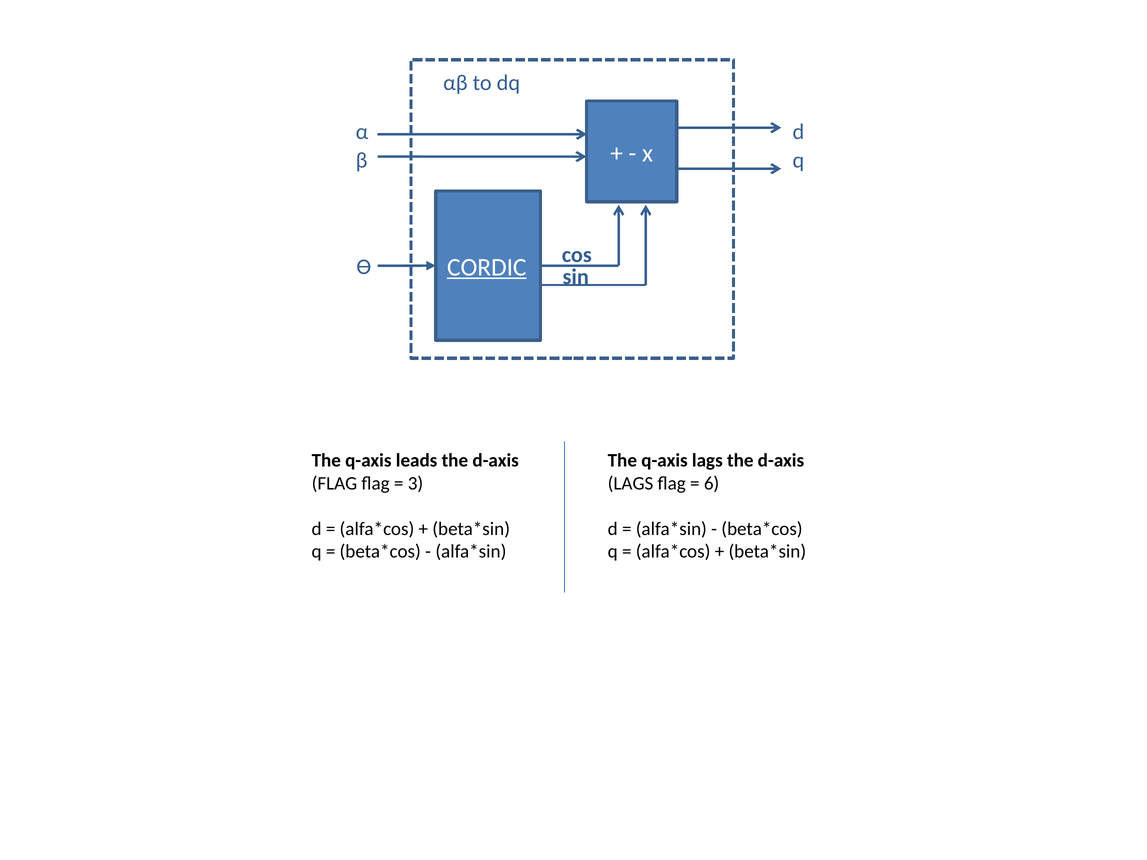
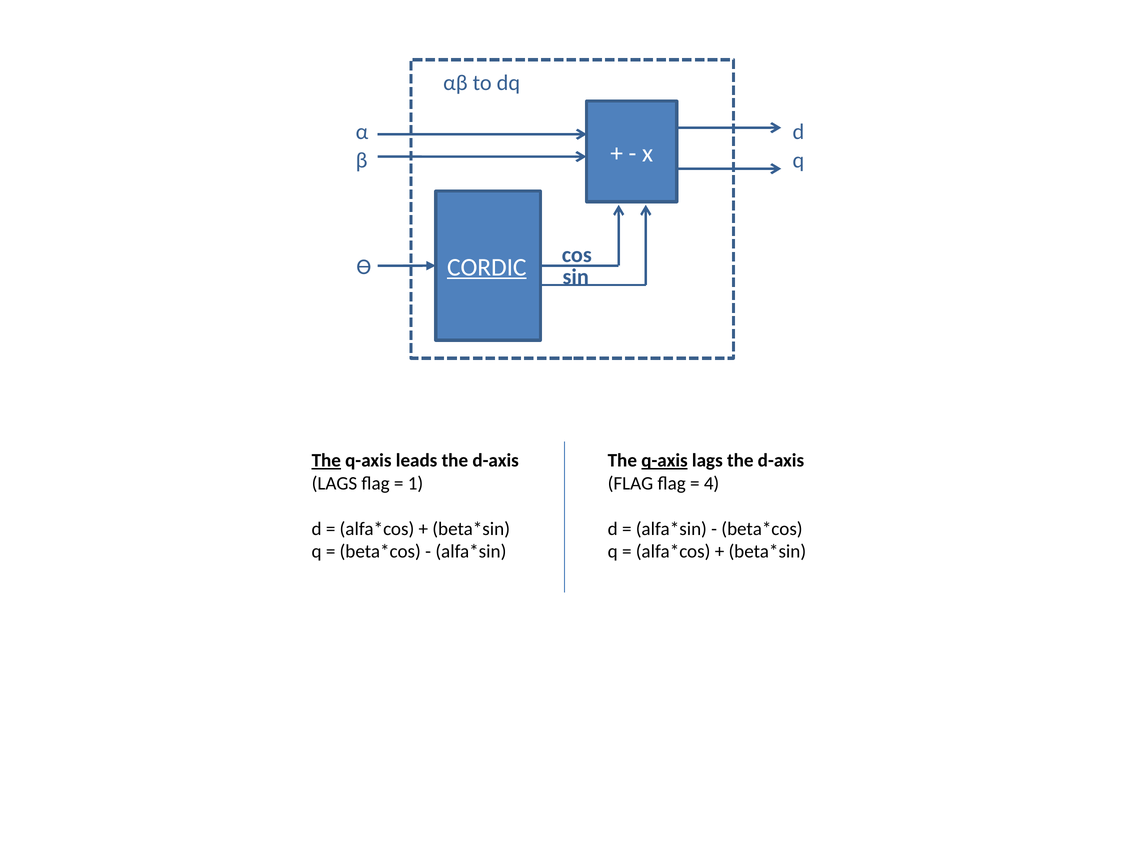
The underline: none -> present (326, 461)
q-axis underline: none -> present (664, 461)
FLAG: FLAG -> LAGS (334, 484)
3: 3 -> 1 (416, 484)
LAGS: LAGS -> FLAG (631, 484)
6: 6 -> 4 (712, 484)
